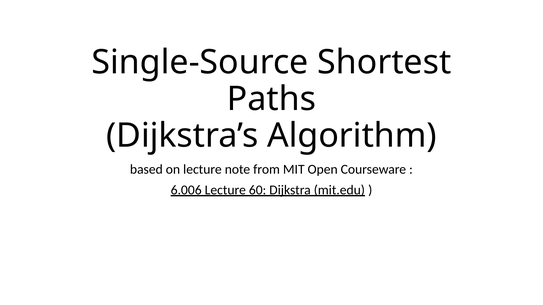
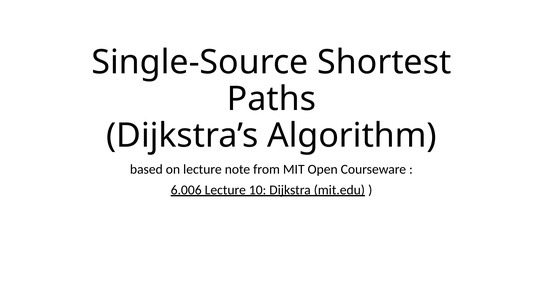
60: 60 -> 10 (258, 190)
